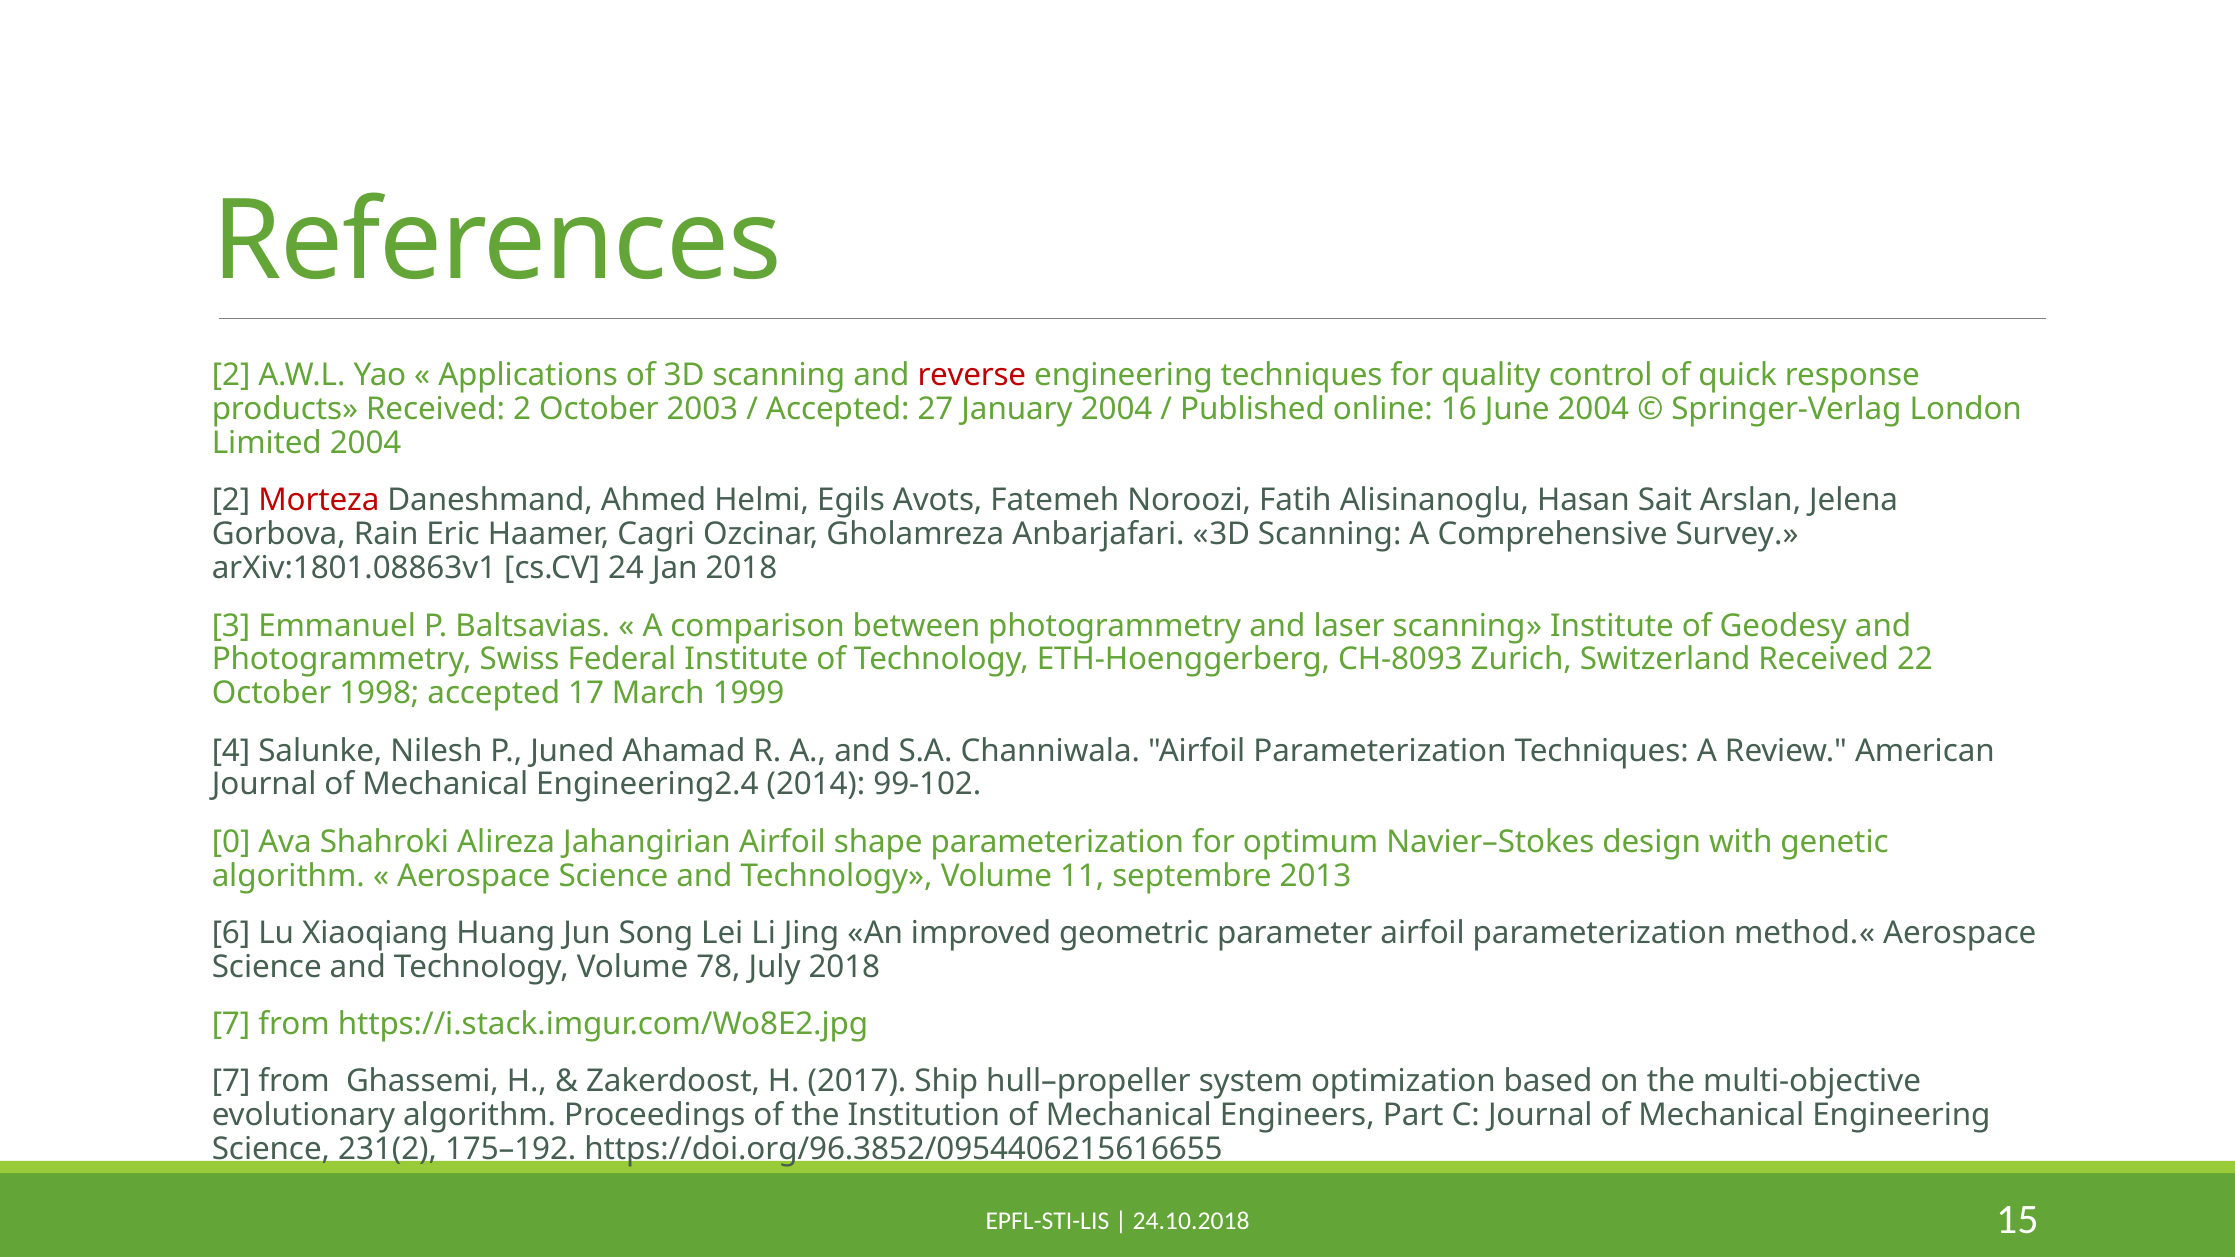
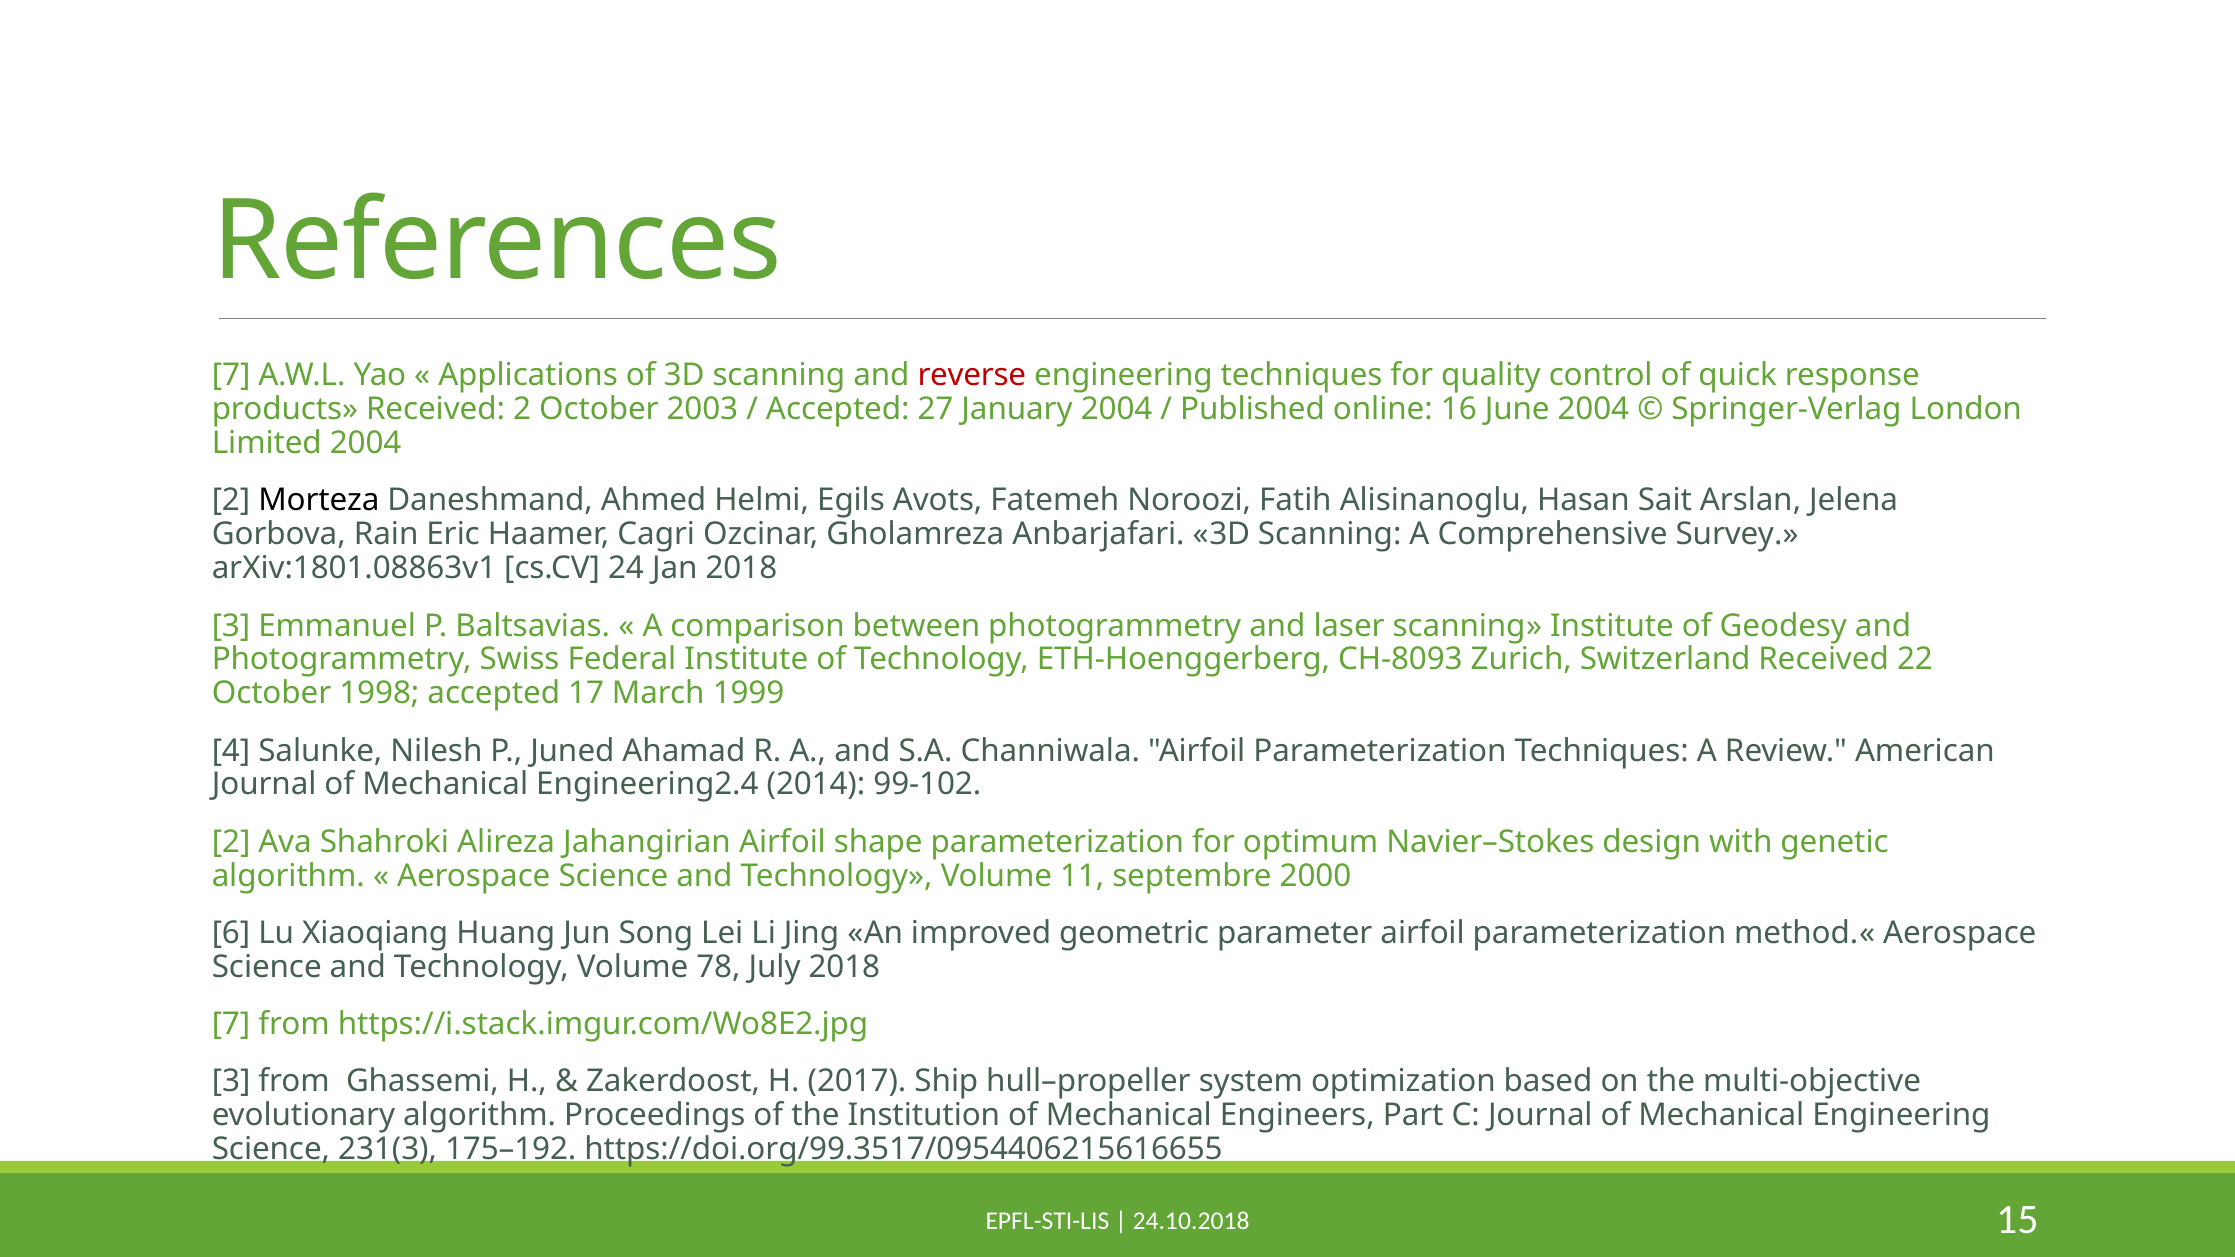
2: 2 -> 7 (231, 376)
Morteza colour: red -> black (319, 501)
0: 0 -> 2 (231, 842)
2013: 2013 -> 2000 (1316, 876)
7: 7 -> 3 (231, 1081)
231(2: 231(2 -> 231(3 (388, 1149)
https://doi.org/96.3852/0954406215616655: https://doi.org/96.3852/0954406215616655 -> https://doi.org/99.3517/0954406215616655 (904, 1149)
